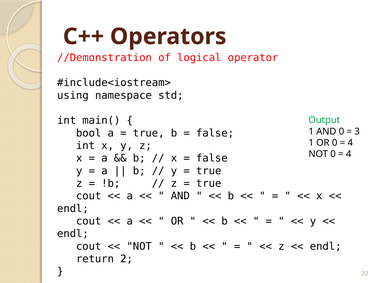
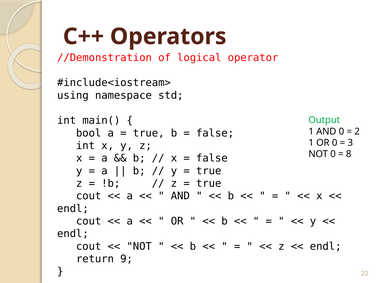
3: 3 -> 2 (357, 131)
4: 4 -> 3 (350, 143)
4: 4 -> 8 (349, 154)
2: 2 -> 9 (127, 259)
